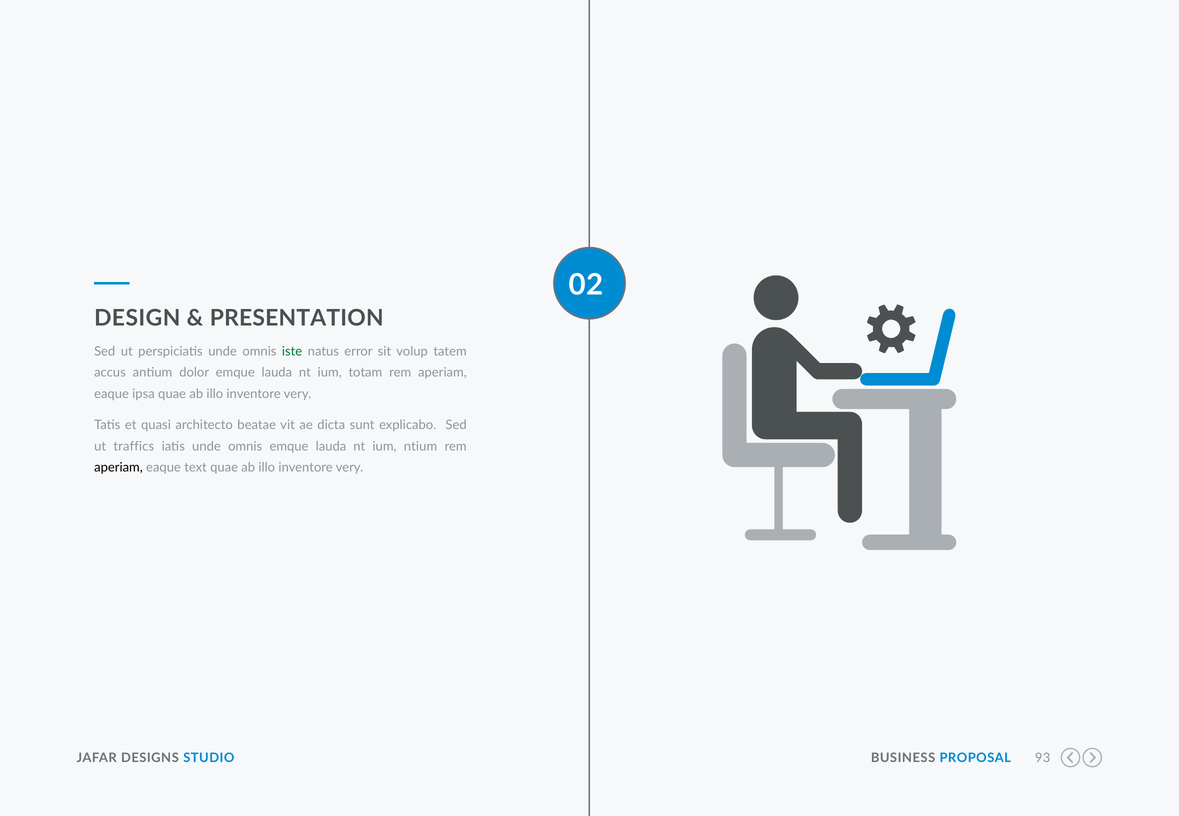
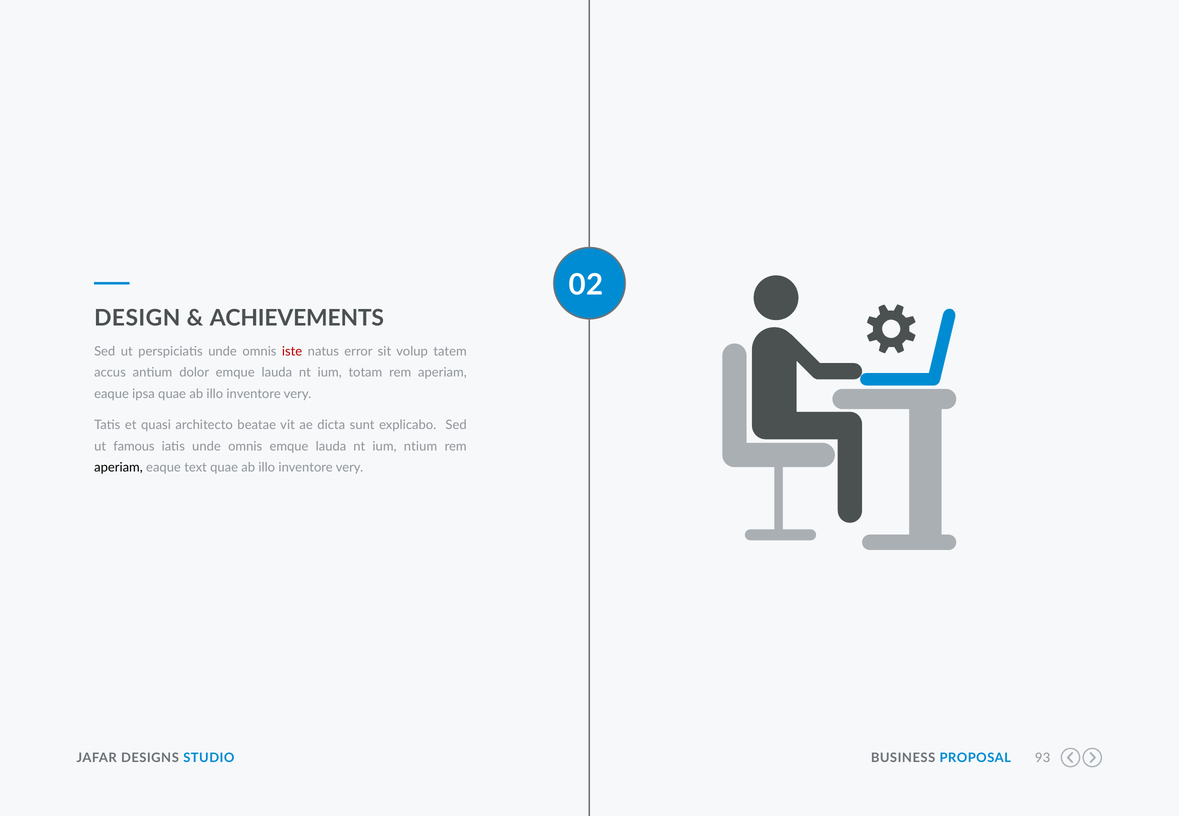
PRESENTATION: PRESENTATION -> ACHIEVEMENTS (297, 318)
iste colour: green -> red (292, 352)
traffics: traffics -> famous (134, 447)
